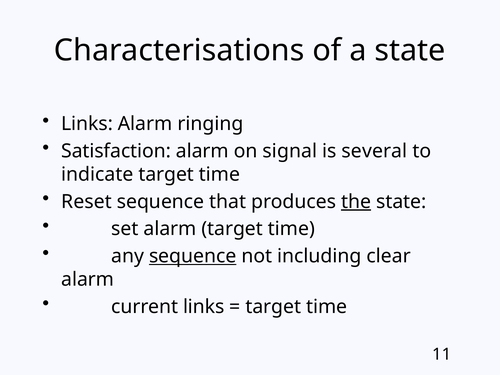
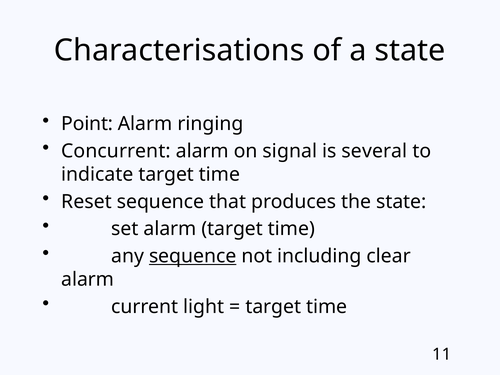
Links: Links -> Point (87, 124)
Satisfaction: Satisfaction -> Concurrent (116, 151)
the underline: present -> none (356, 202)
current links: links -> light (204, 307)
